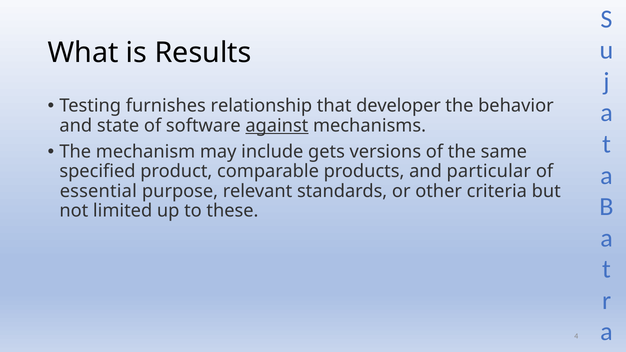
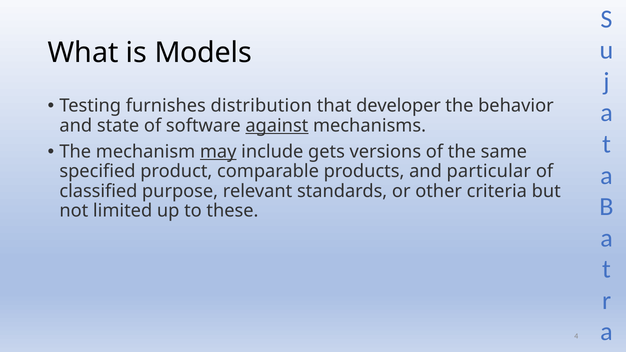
Results: Results -> Models (203, 53)
relationship: relationship -> distribution (261, 106)
may underline: none -> present (218, 152)
essential: essential -> classified (98, 191)
